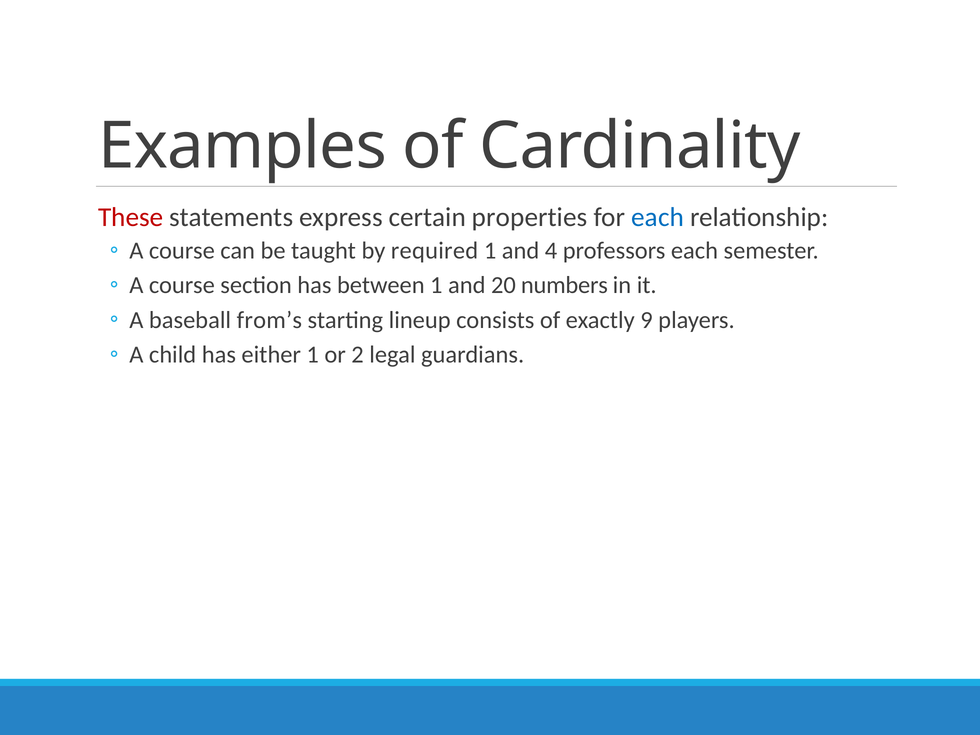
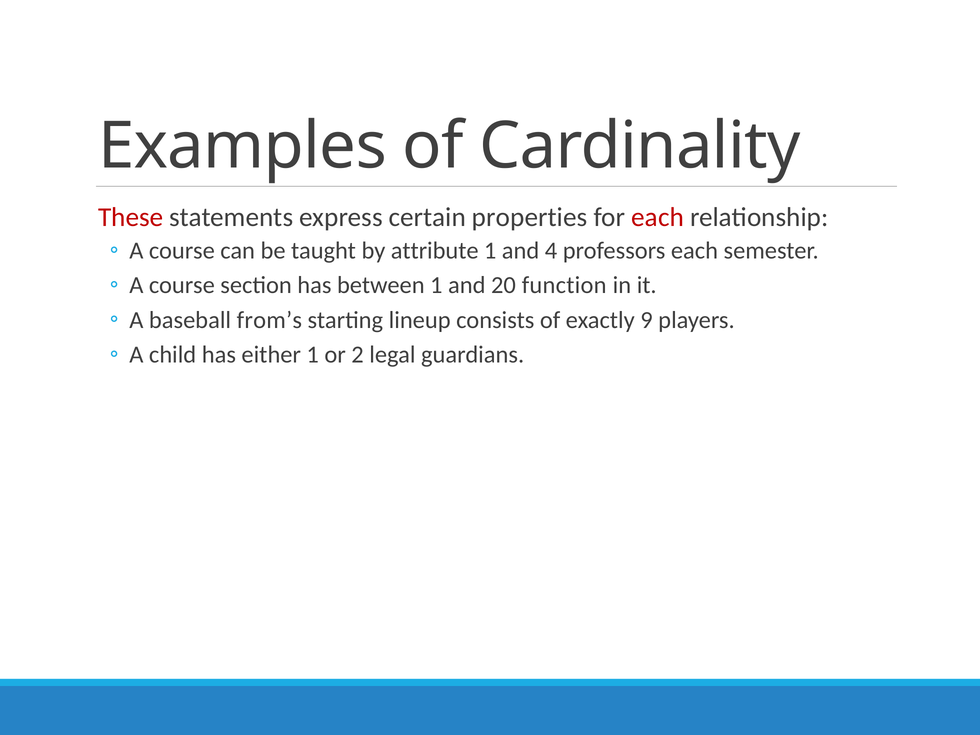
each colour: blue -> red (658, 217)
required: required -> attribute (435, 251)
numbers: numbers -> function (564, 285)
